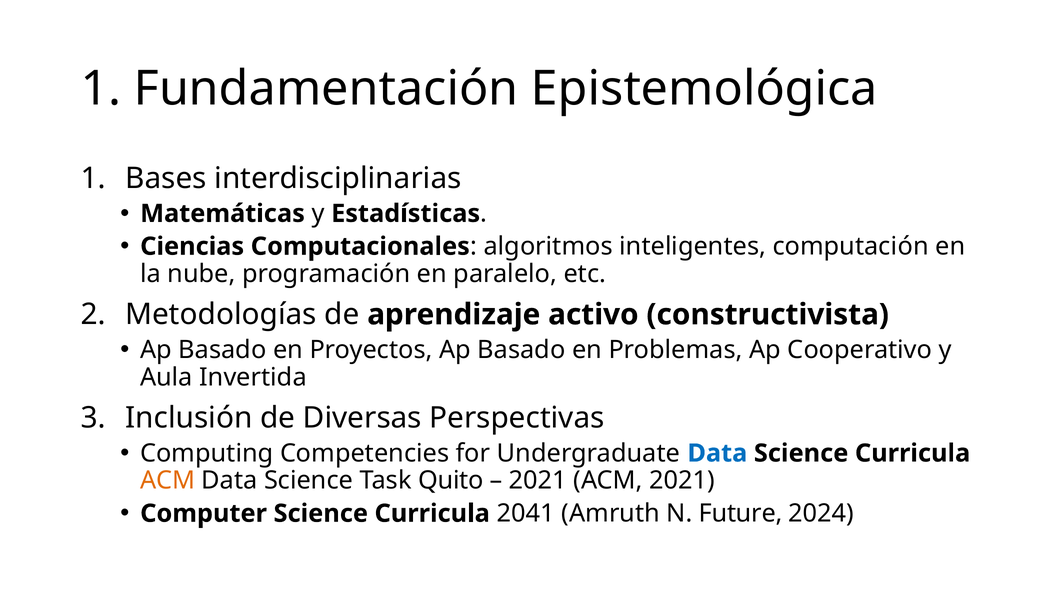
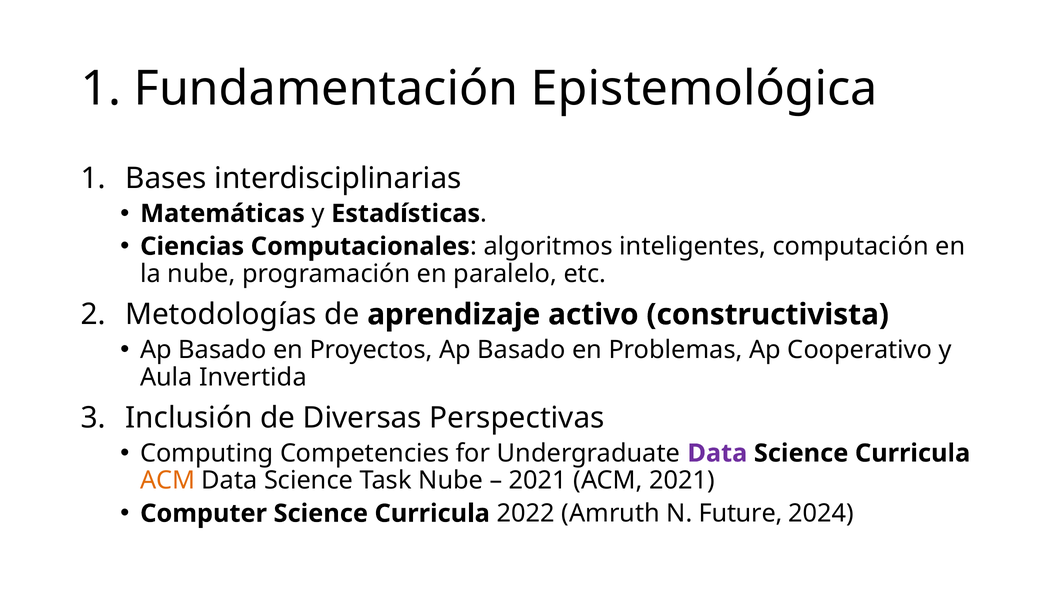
Data colour: blue -> purple (717, 453)
Task Quito: Quito -> Nube (451, 481)
2041: 2041 -> 2022 (526, 514)
